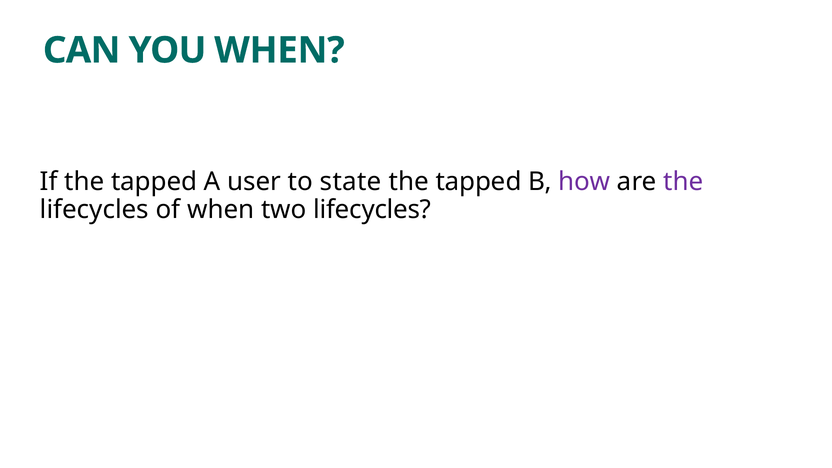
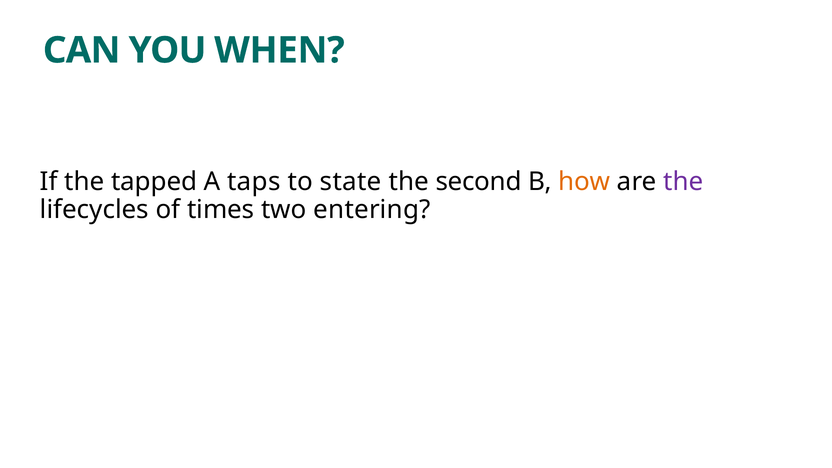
user: user -> taps (254, 182)
tapped: tapped -> second (479, 182)
how colour: purple -> orange (584, 182)
of when: when -> times (221, 210)
two lifecycles: lifecycles -> entering (372, 210)
